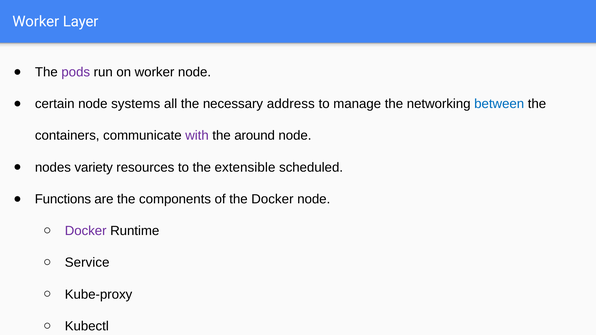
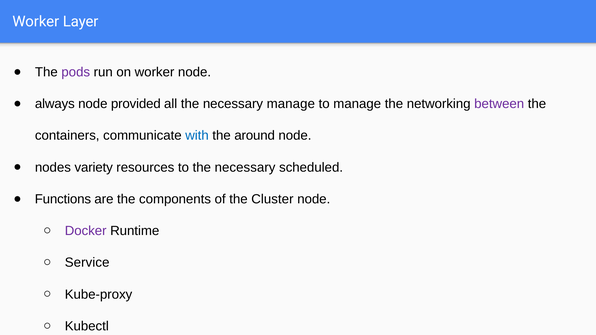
certain: certain -> always (55, 104)
systems: systems -> provided (136, 104)
necessary address: address -> manage (291, 104)
between colour: blue -> purple (499, 104)
with colour: purple -> blue (197, 136)
to the extensible: extensible -> necessary (245, 167)
the Docker: Docker -> Cluster (272, 199)
